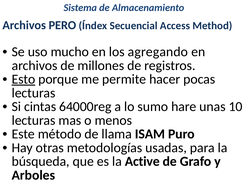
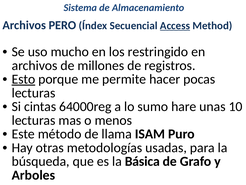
Access underline: none -> present (175, 26)
agregando: agregando -> restringido (158, 52)
Active: Active -> Básica (142, 161)
